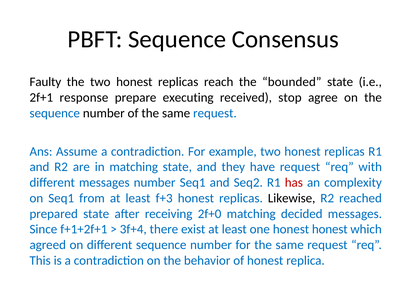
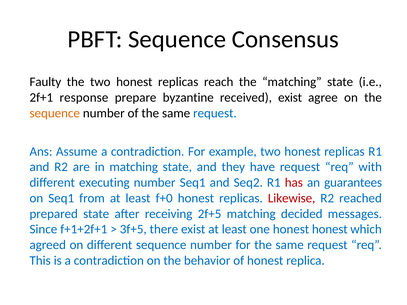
the bounded: bounded -> matching (292, 82)
executing: executing -> byzantine (188, 98)
received stop: stop -> exist (290, 98)
sequence colour: blue -> orange (55, 113)
different messages: messages -> executing (104, 183)
complexity: complexity -> guarantees (353, 183)
f+3: f+3 -> f+0 (164, 198)
Likewise colour: black -> red (292, 198)
2f+0: 2f+0 -> 2f+5 (210, 214)
3f+4: 3f+4 -> 3f+5 (133, 230)
